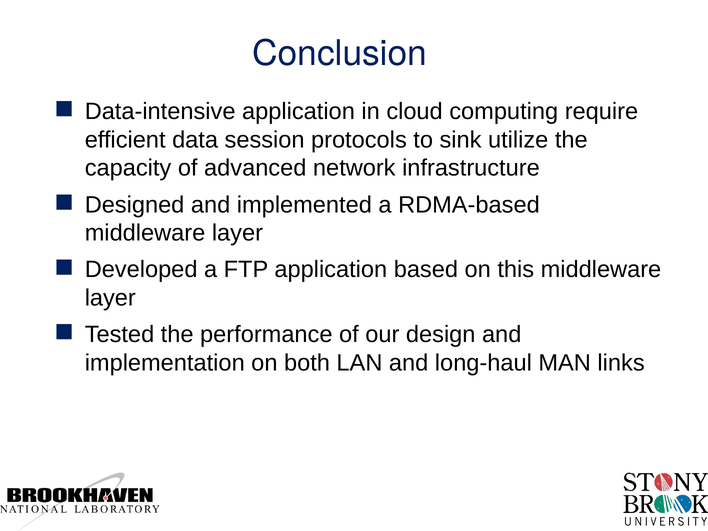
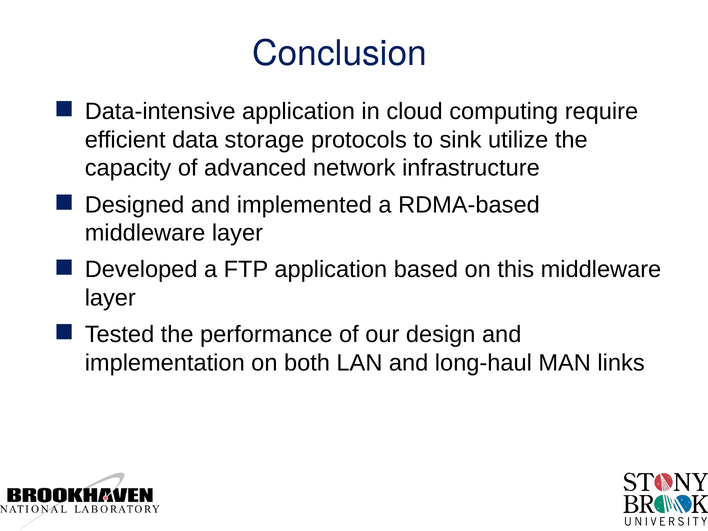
session: session -> storage (264, 140)
